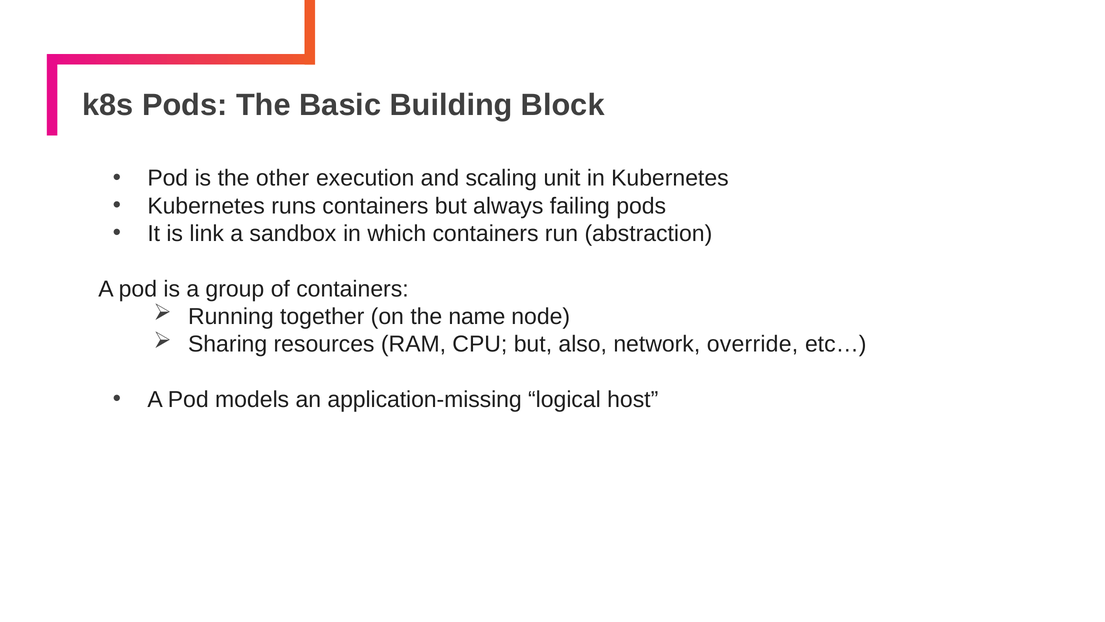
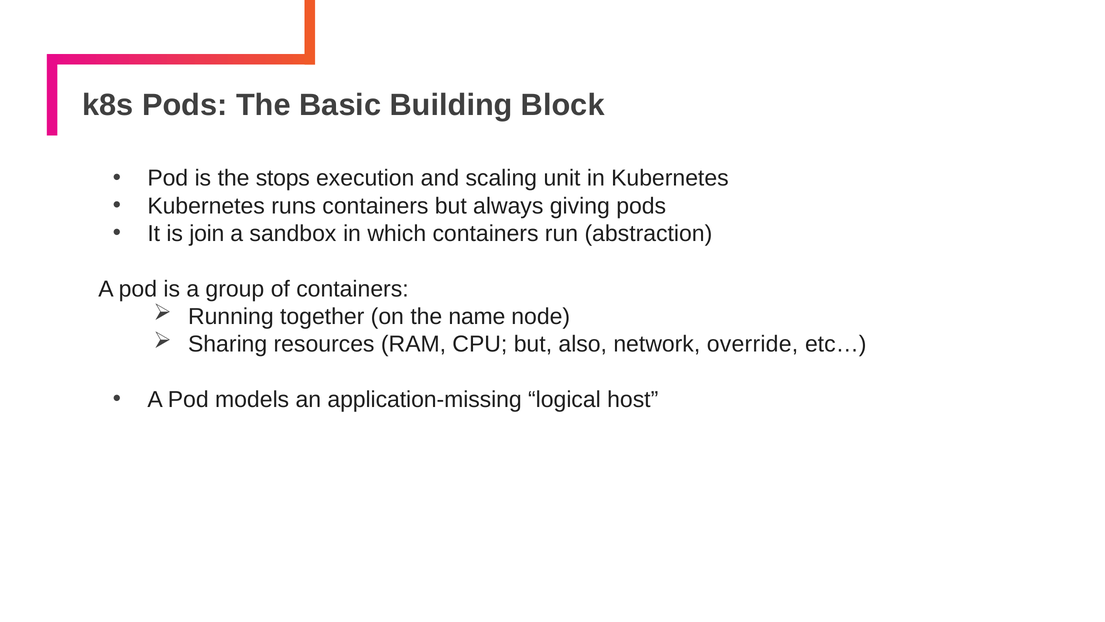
other: other -> stops (283, 178)
failing: failing -> giving (580, 206)
link: link -> join (207, 234)
